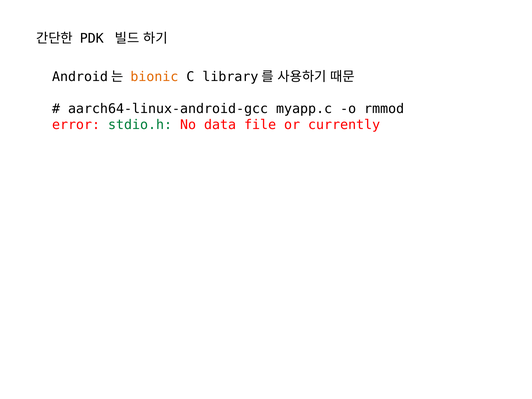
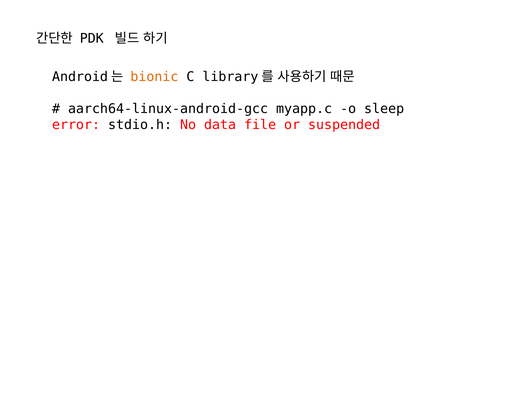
rmmod: rmmod -> sleep (384, 109)
stdio.h colour: green -> black (140, 125)
currently: currently -> suspended (344, 125)
